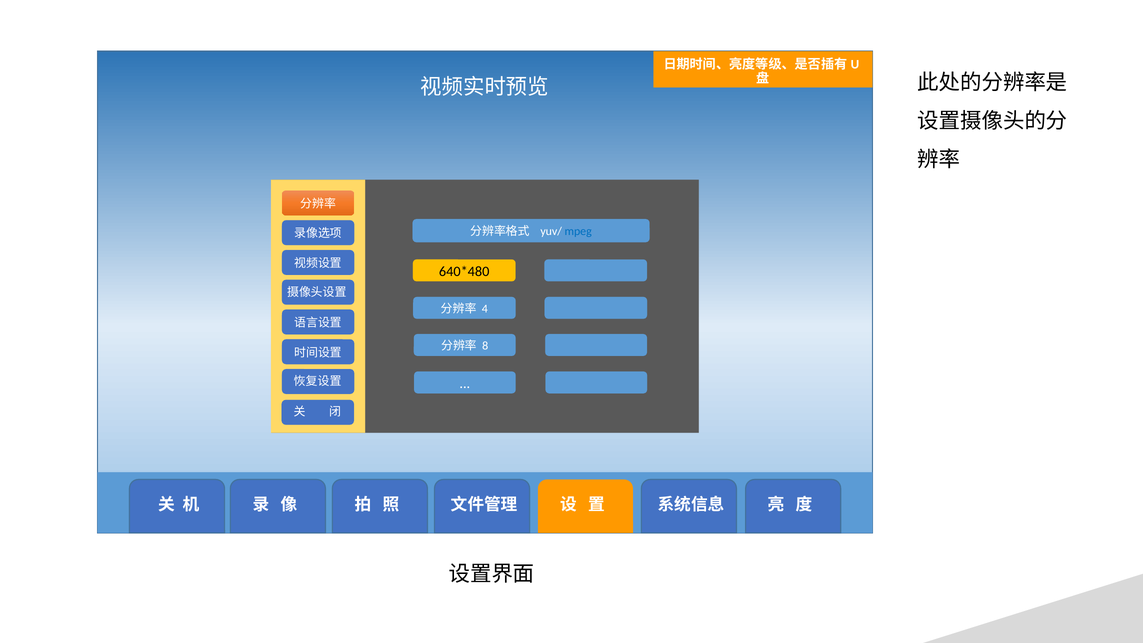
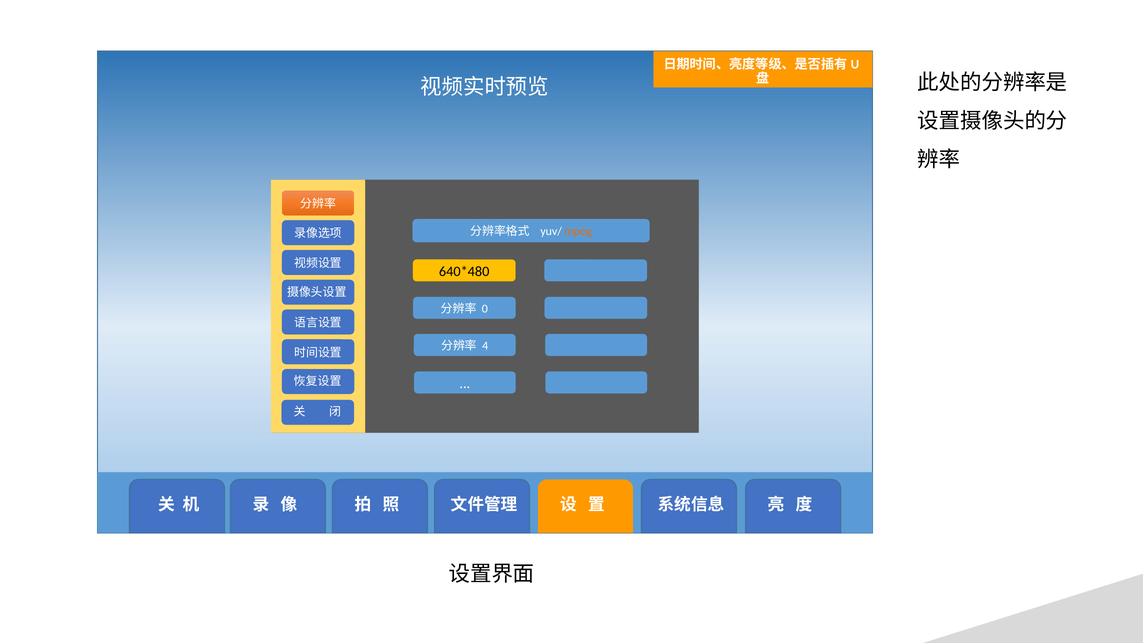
mpeg colour: blue -> orange (578, 231)
4: 4 -> 0 (485, 309)
8: 8 -> 4 (485, 346)
